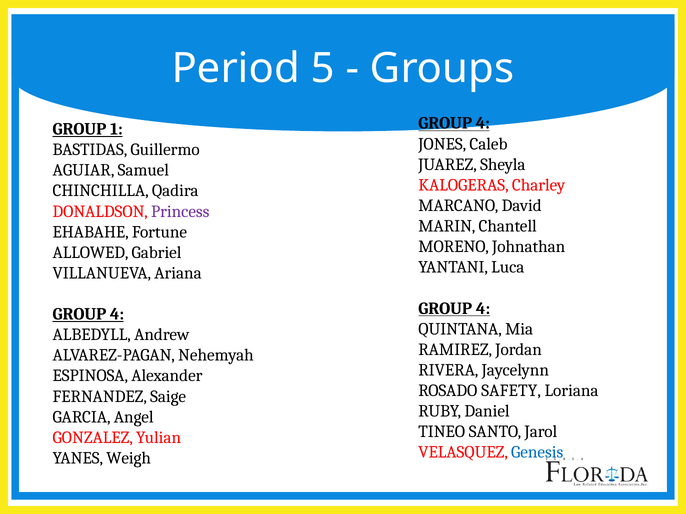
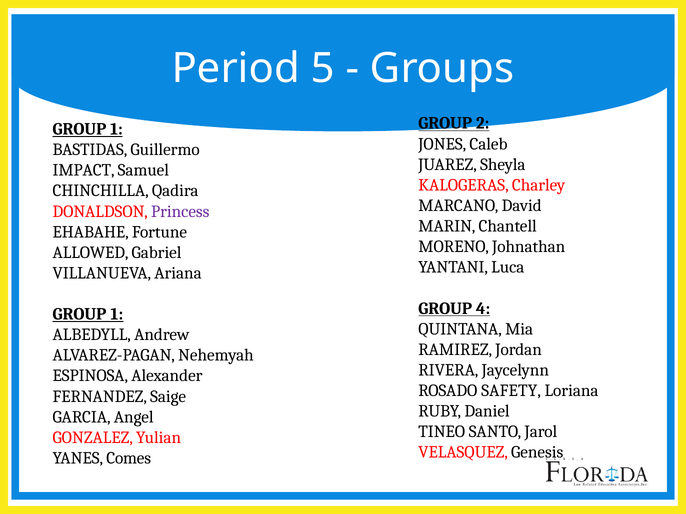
4: 4 -> 2 (483, 123)
AGUIAR: AGUIAR -> IMPACT (84, 170)
4: 4 -> 1 (117, 314)
Genesis colour: blue -> black (537, 453)
Weigh: Weigh -> Comes (129, 459)
